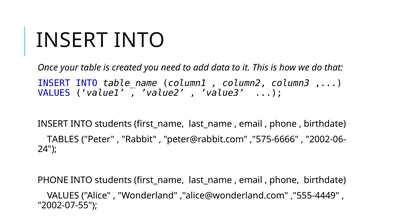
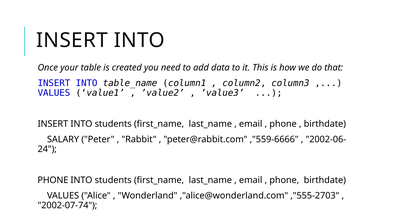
TABLES: TABLES -> SALARY (63, 140)
,"575-6666: ,"575-6666 -> ,"559-6666 (274, 140)
,"555-4449: ,"555-4449 -> ,"555-2703 (315, 196)
2002-07-55: 2002-07-55 -> 2002-07-74 (67, 206)
